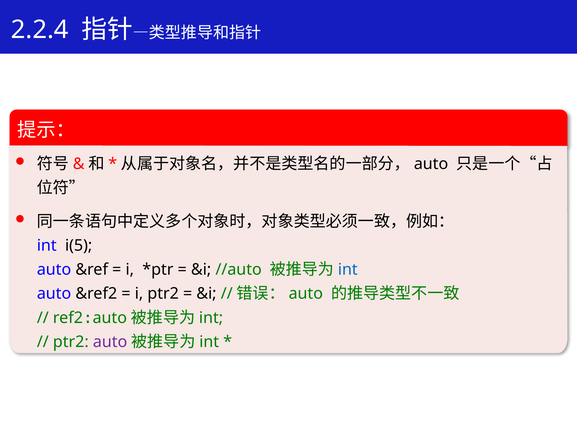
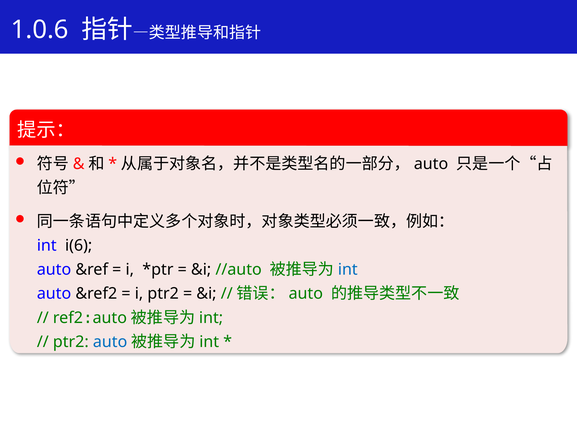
2.2.4: 2.2.4 -> 1.0.6 (40, 30)
i(5: i(5 -> i(6 (79, 245)
auto colour: purple -> blue (110, 342)
